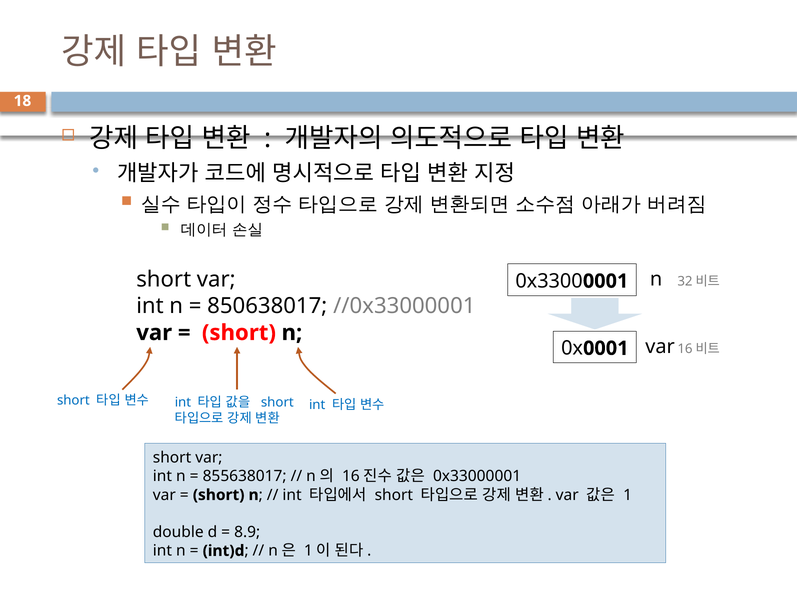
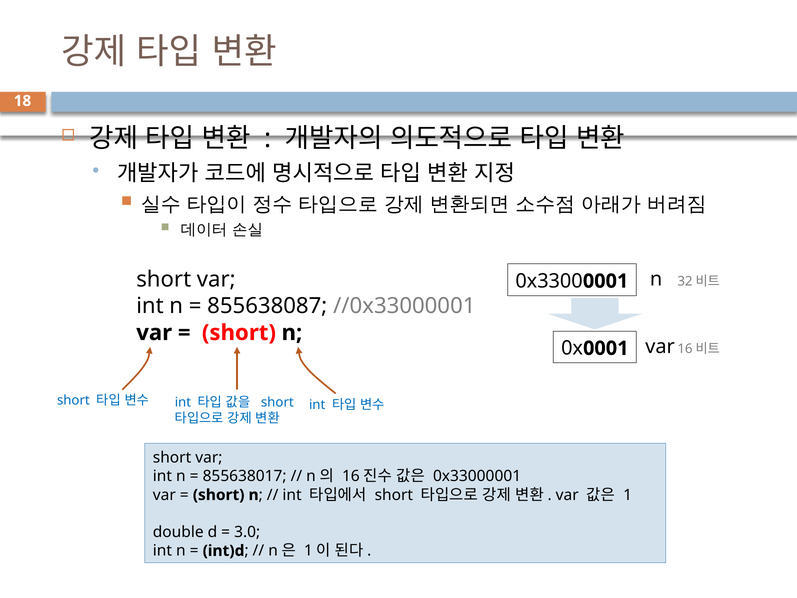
850638017: 850638017 -> 855638087 (267, 306)
8.9: 8.9 -> 3.0 (247, 532)
